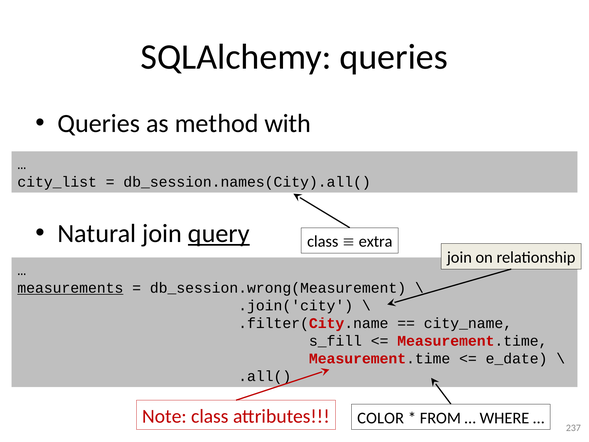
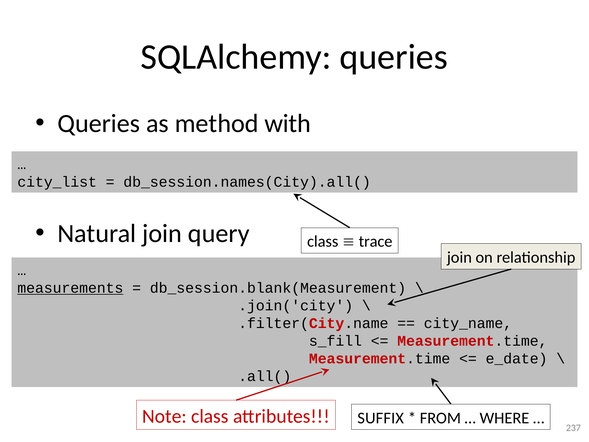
query underline: present -> none (219, 234)
extra: extra -> trace (376, 241)
db_session.wrong(Measurement: db_session.wrong(Measurement -> db_session.blank(Measurement (278, 288)
COLOR: COLOR -> SUFFIX (381, 418)
